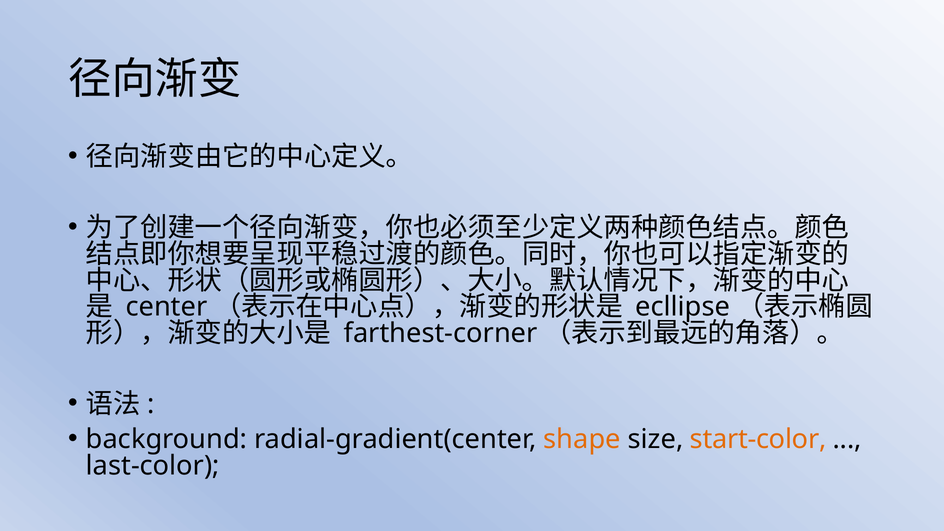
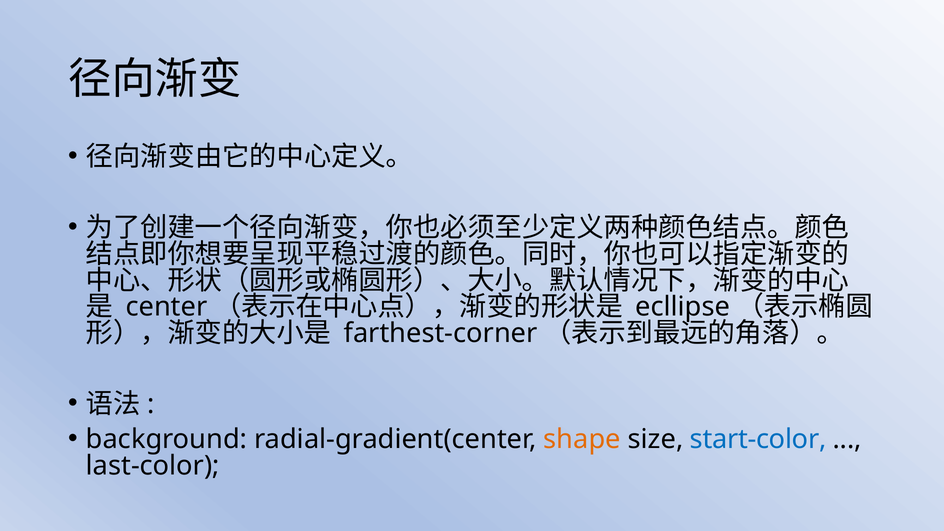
start-color colour: orange -> blue (758, 439)
